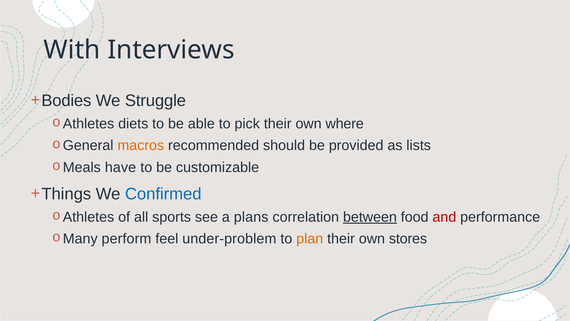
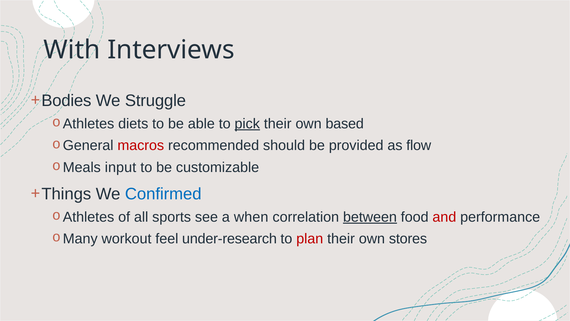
pick underline: none -> present (247, 124)
where: where -> based (345, 124)
macros colour: orange -> red (141, 145)
lists: lists -> flow (419, 145)
have: have -> input (121, 167)
plans: plans -> when (251, 217)
perform: perform -> workout (127, 238)
under-problem: under-problem -> under-research (229, 238)
plan colour: orange -> red (310, 238)
